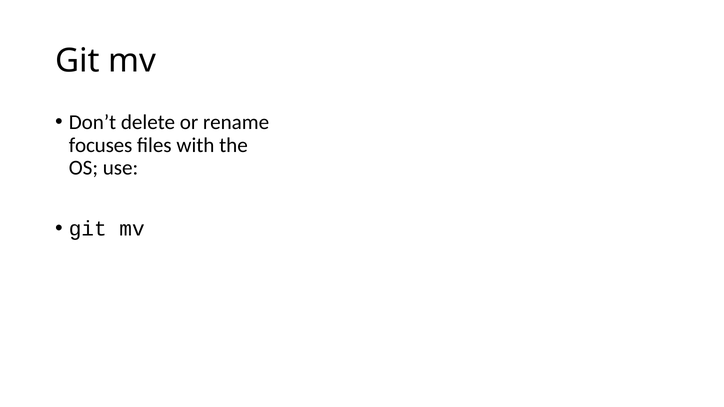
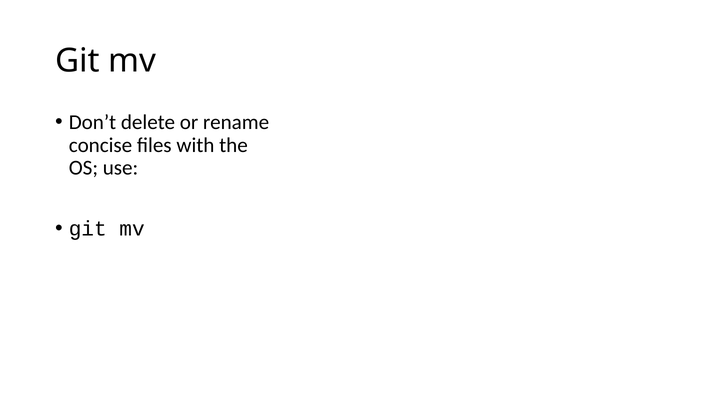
focuses: focuses -> concise (100, 145)
